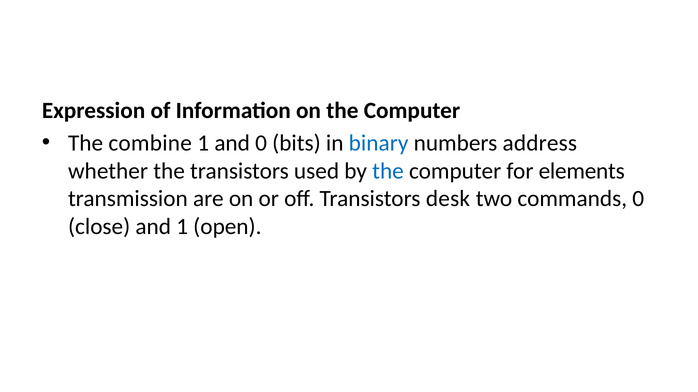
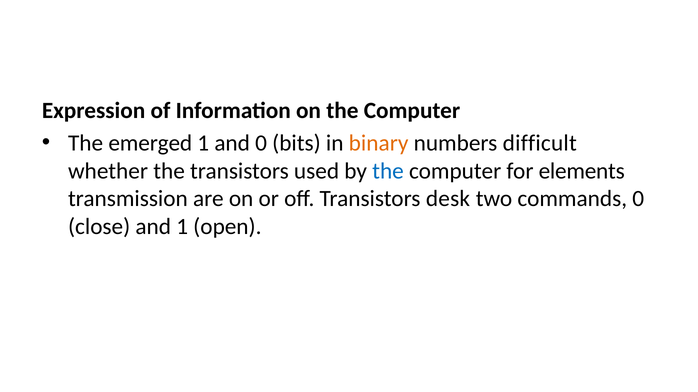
combine: combine -> emerged (150, 143)
binary colour: blue -> orange (379, 143)
address: address -> difficult (540, 143)
